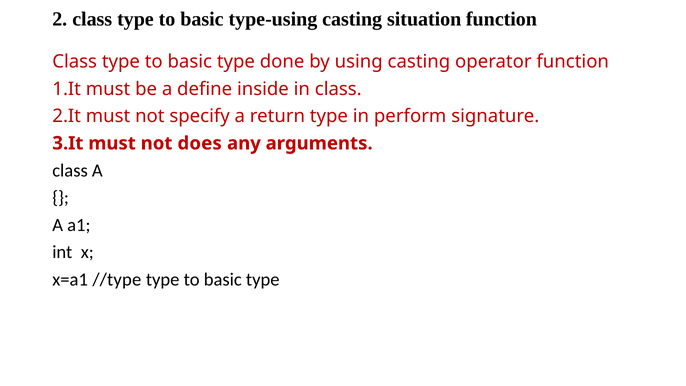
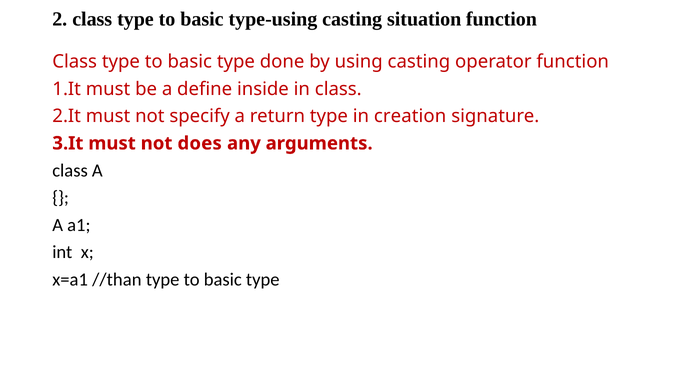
perform: perform -> creation (410, 116)
//type: //type -> //than (117, 279)
